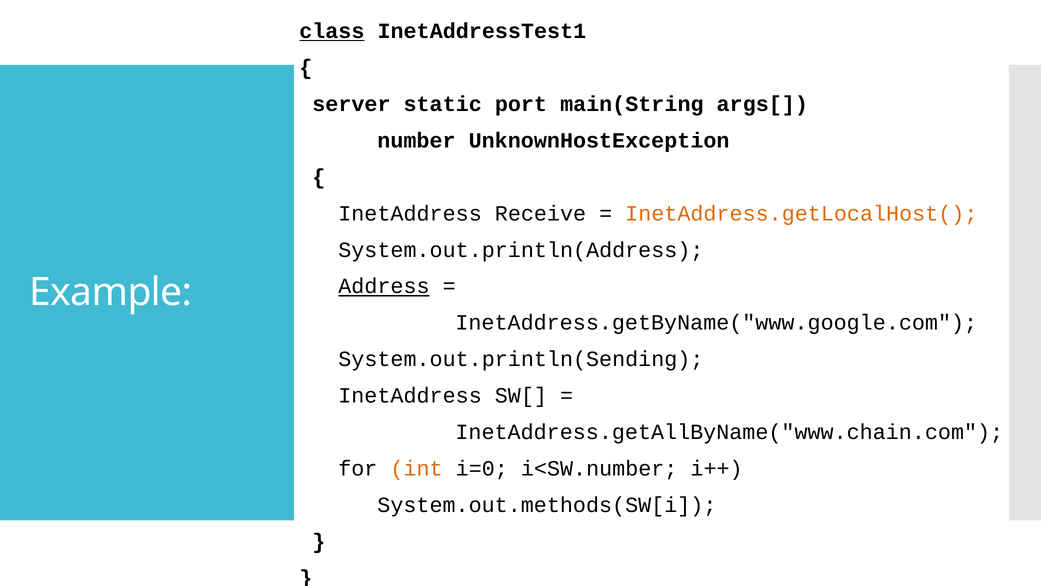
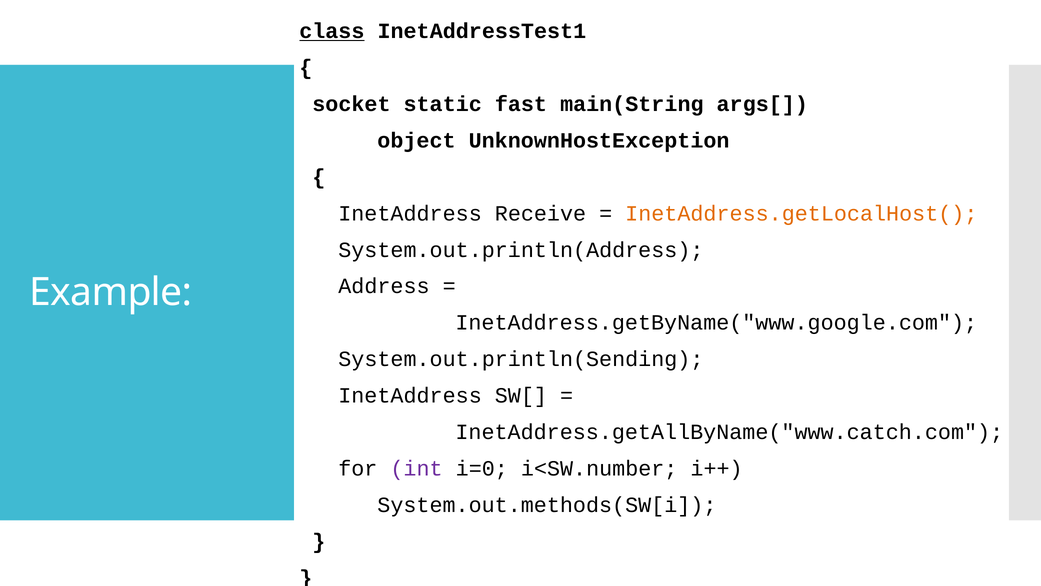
server: server -> socket (351, 104)
port: port -> fast (521, 104)
number: number -> object (416, 140)
Address underline: present -> none (384, 286)
InetAddress.getAllByName("www.chain.com: InetAddress.getAllByName("www.chain.com -> InetAddress.getAllByName("www.catch.com (729, 432)
int colour: orange -> purple (417, 468)
